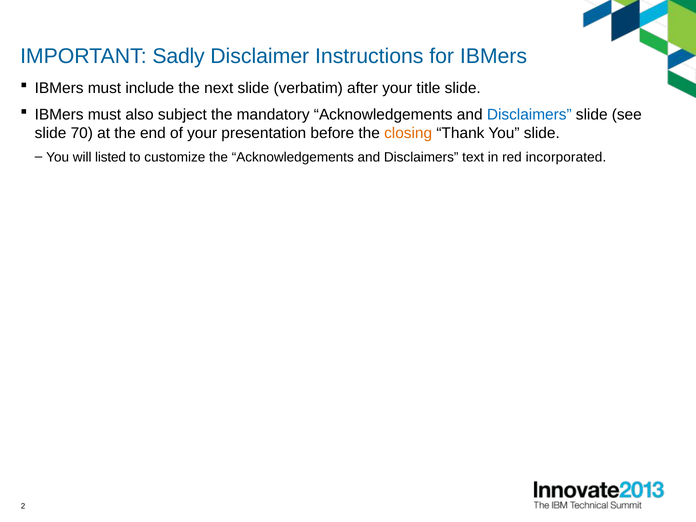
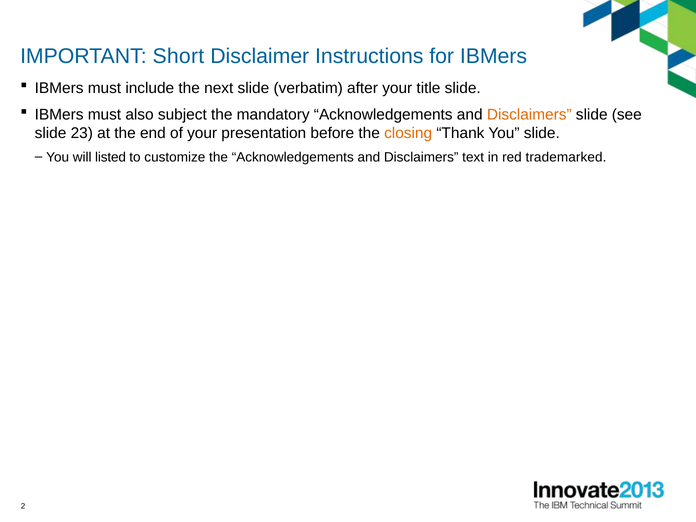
Sadly: Sadly -> Short (178, 56)
Disclaimers colour: blue -> orange (529, 115)
70: 70 -> 23 (82, 133)
incorporated: incorporated -> trademarked (566, 157)
